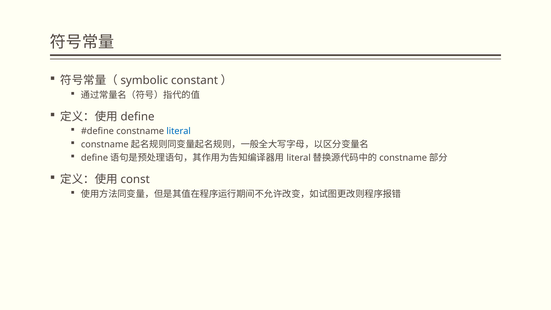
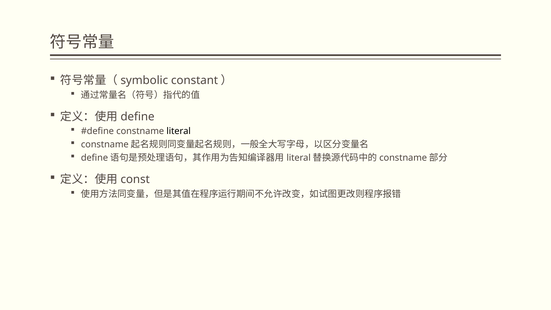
literal colour: blue -> black (179, 131)
